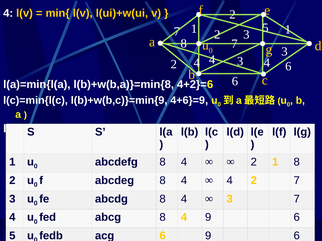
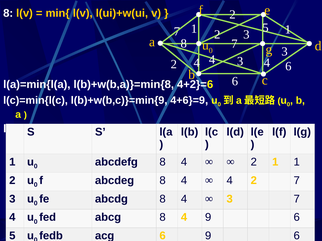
4: 4 -> 8 (8, 13)
1 8: 8 -> 1 (297, 162)
